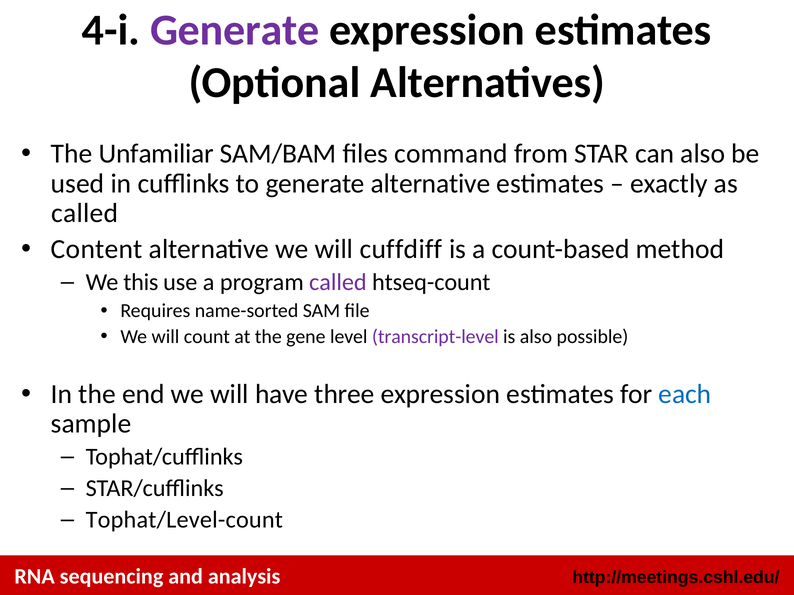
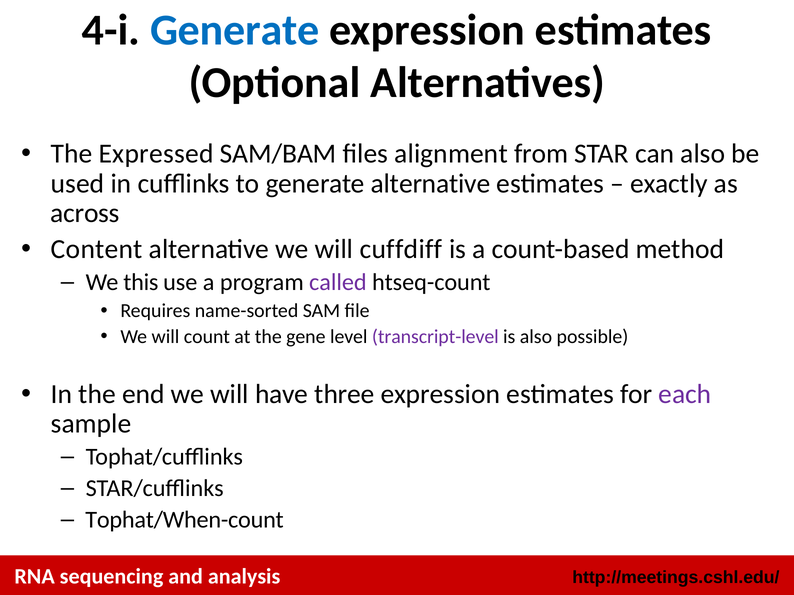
Generate colour: purple -> blue (235, 30)
Unfamiliar: Unfamiliar -> Expressed (156, 154)
command: command -> alignment (451, 154)
called: called -> across (85, 213)
each colour: blue -> purple (685, 394)
Tophat/Level-count: Tophat/Level-count -> Tophat/When-count (185, 520)
